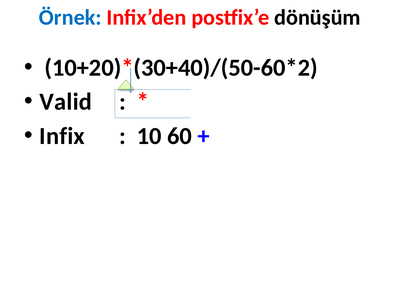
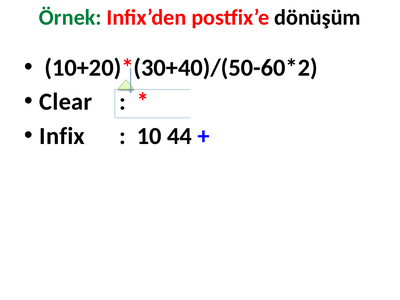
Örnek colour: blue -> green (70, 17)
Valid: Valid -> Clear (66, 102)
60: 60 -> 44 (179, 136)
